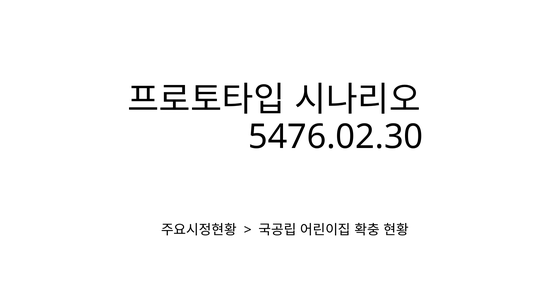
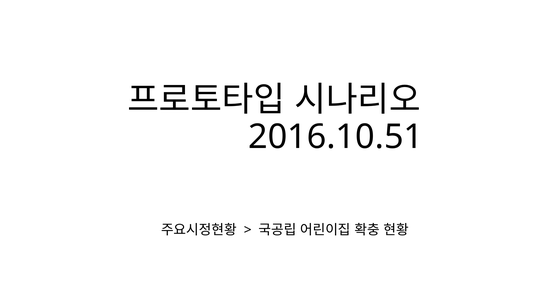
5476.02.30: 5476.02.30 -> 2016.10.51 (336, 137)
